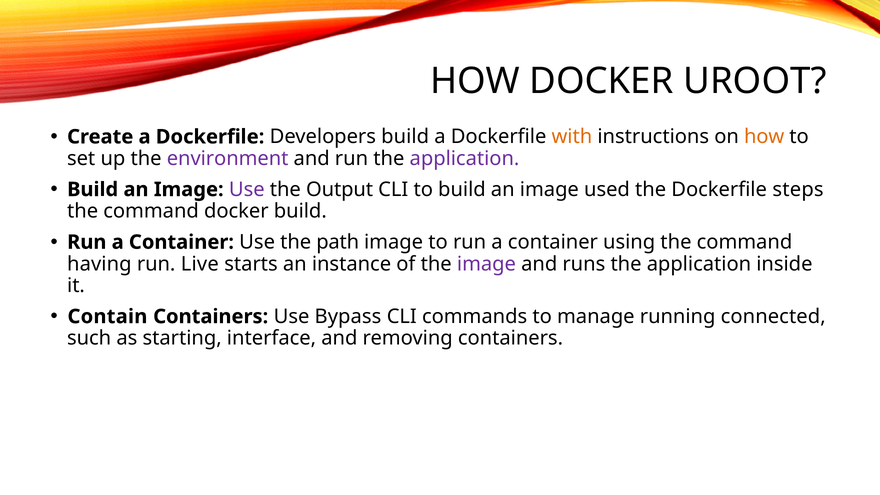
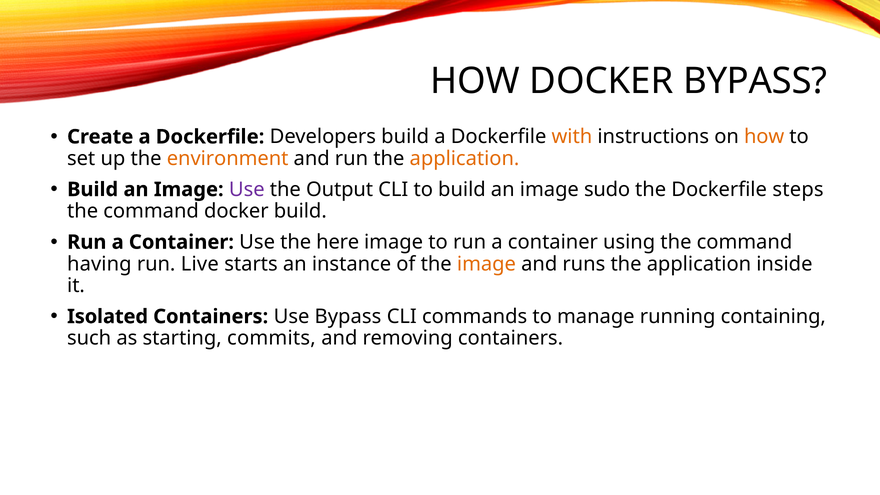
DOCKER UROOT: UROOT -> BYPASS (755, 81)
environment colour: purple -> orange (228, 159)
application colour: purple -> orange (464, 159)
used: used -> sudo (607, 189)
path: path -> here (338, 242)
image colour: purple -> orange (486, 264)
Contain: Contain -> Isolated (108, 317)
connected: connected -> containing (773, 317)
interface: interface -> commits (271, 338)
